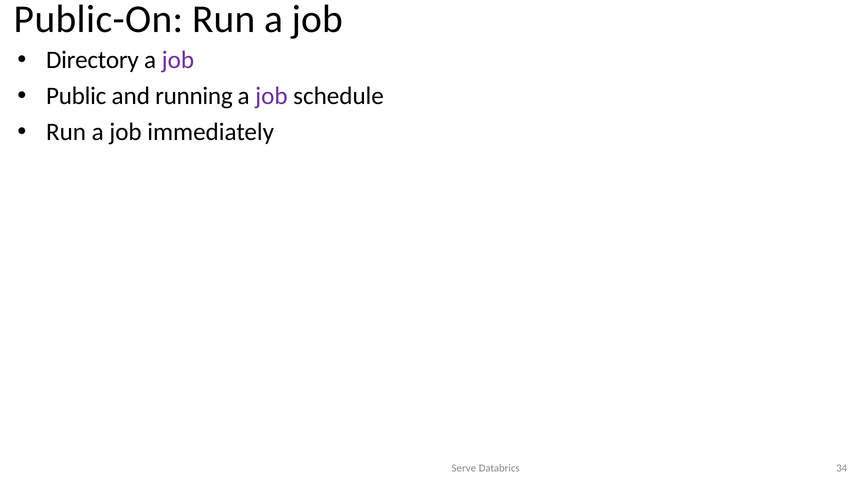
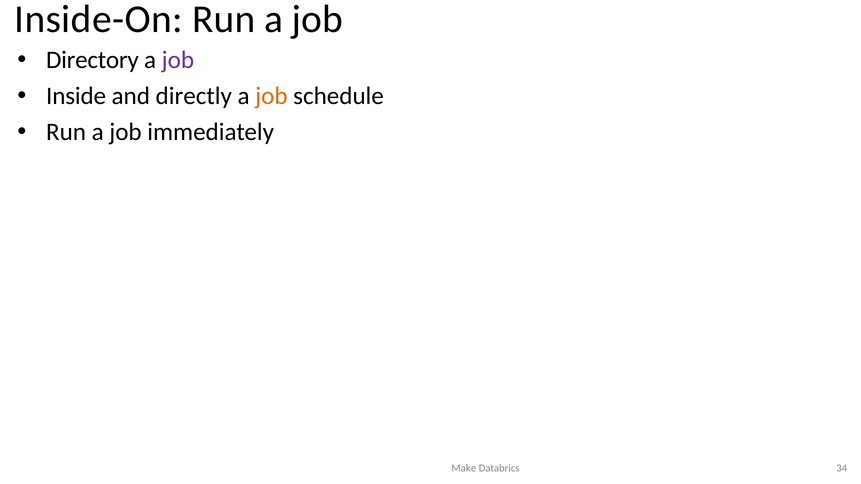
Public-On: Public-On -> Inside-On (98, 19)
Public: Public -> Inside (76, 96)
running: running -> directly (194, 96)
job colour: purple -> orange (271, 96)
Serve: Serve -> Make (464, 469)
